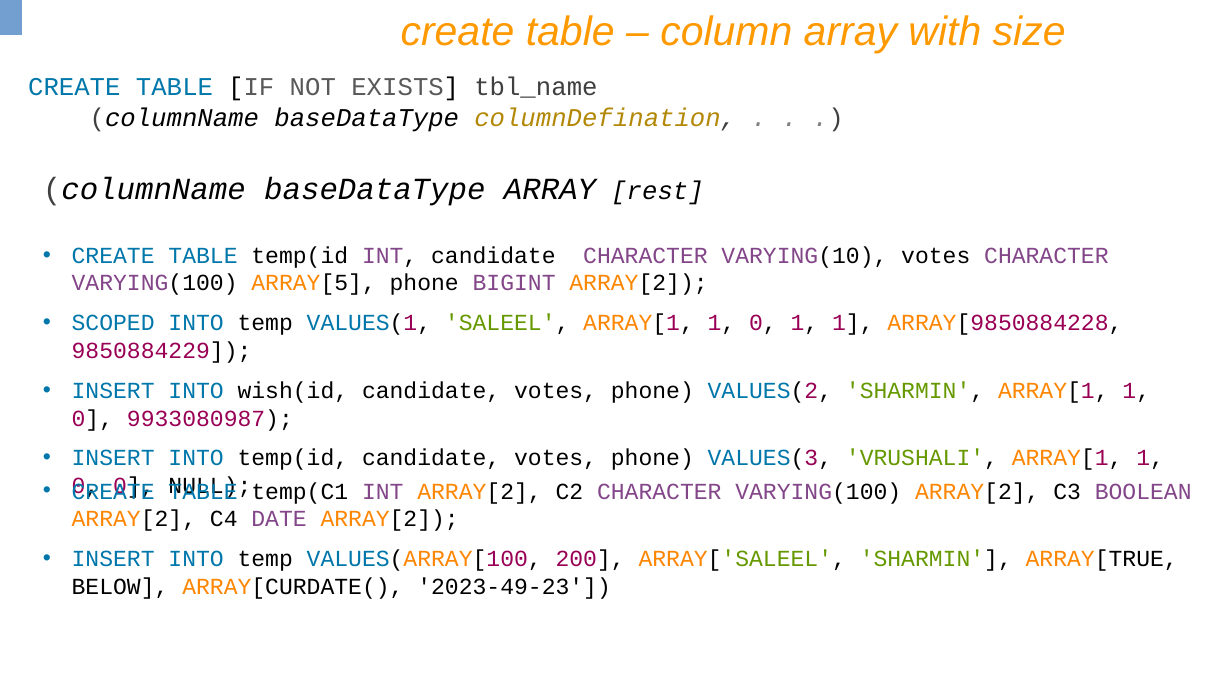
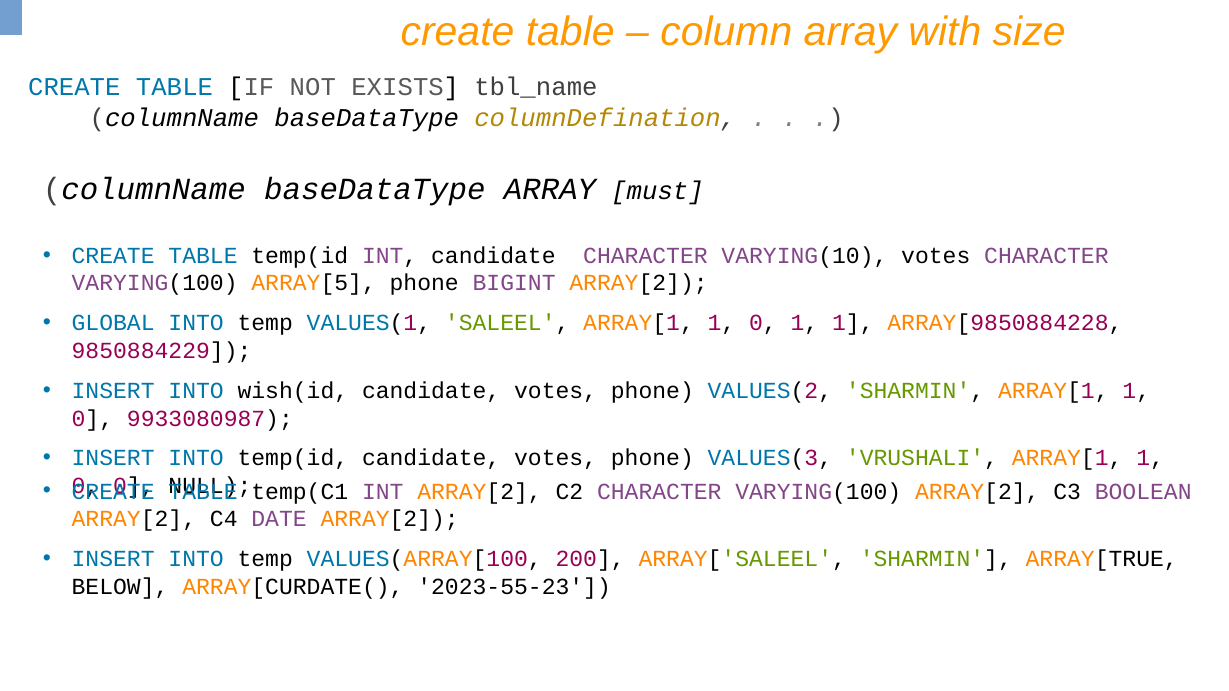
rest: rest -> must (657, 191)
SCOPED: SCOPED -> GLOBAL (113, 323)
2023-49-23: 2023-49-23 -> 2023-55-23 (514, 587)
